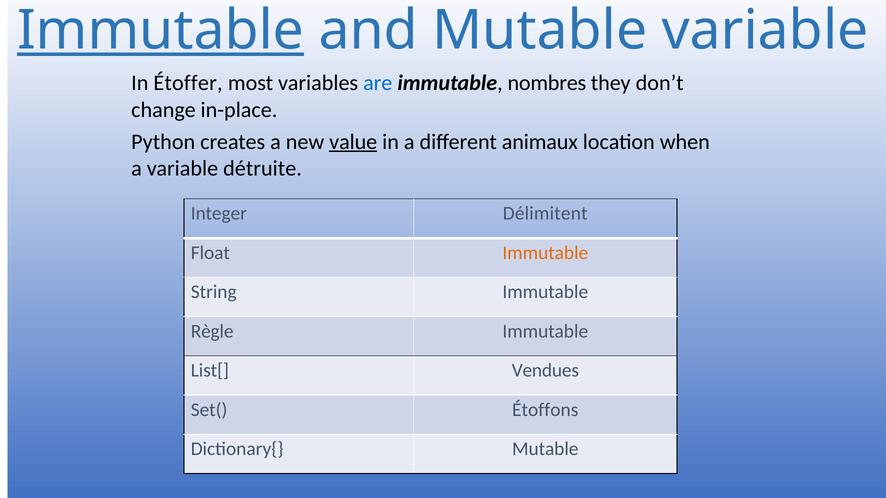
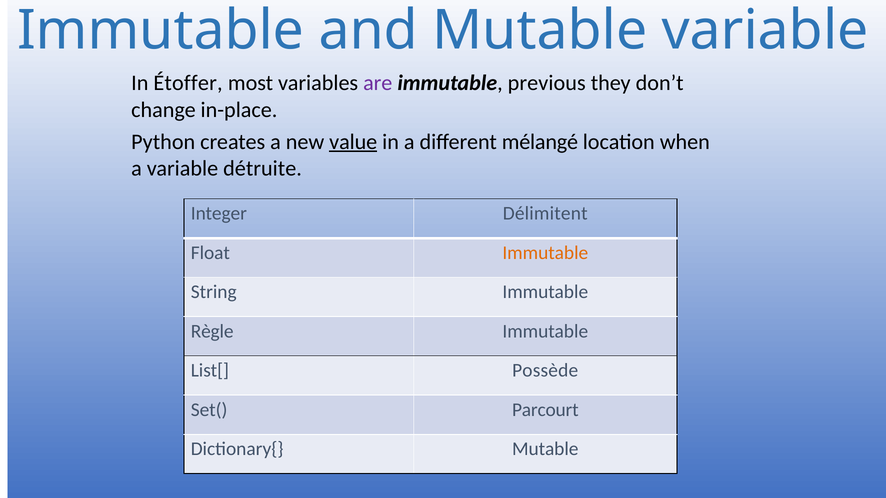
Immutable underline: present -> none (161, 31)
are colour: blue -> purple (378, 83)
nombres: nombres -> previous (547, 83)
animaux: animaux -> mélangé (540, 142)
Vendues: Vendues -> Possède (545, 371)
Étoffons: Étoffons -> Parcourt (545, 410)
